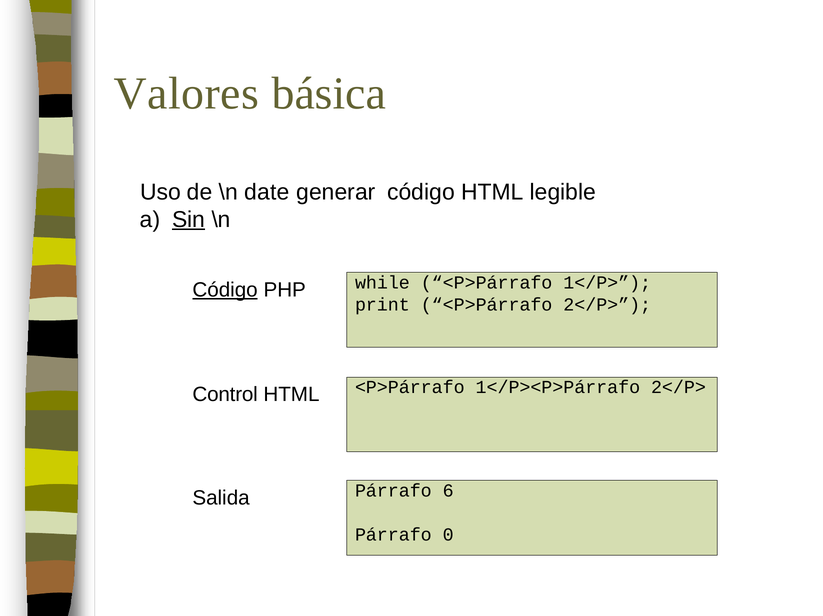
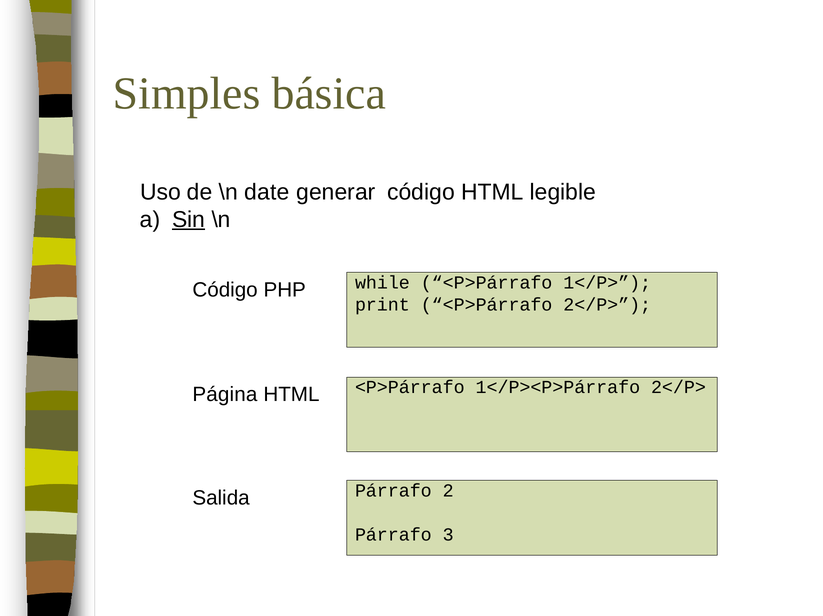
Valores: Valores -> Simples (187, 93)
Código underline: present -> none (225, 290)
Control: Control -> Página (225, 394)
6: 6 -> 2 (448, 490)
0: 0 -> 3 (448, 534)
